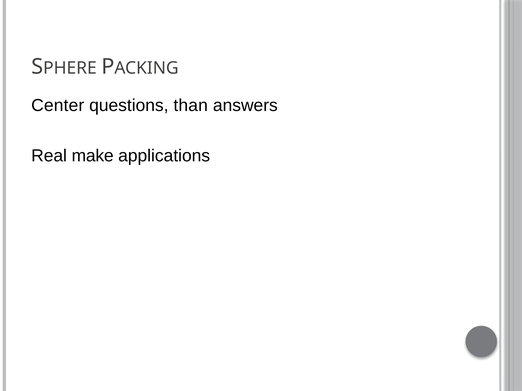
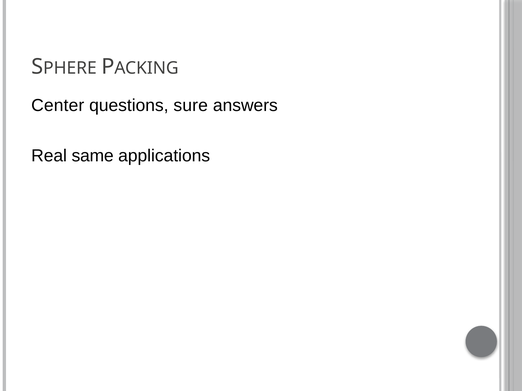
than: than -> sure (191, 106)
make: make -> same (93, 156)
